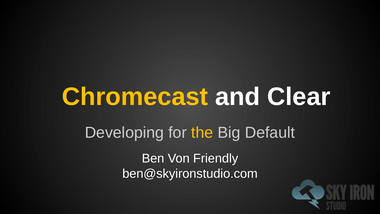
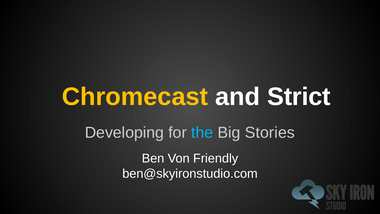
Clear: Clear -> Strict (299, 97)
the colour: yellow -> light blue (202, 132)
Default: Default -> Stories (270, 132)
